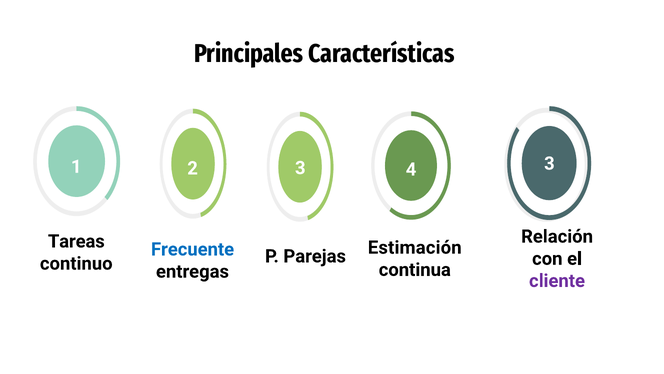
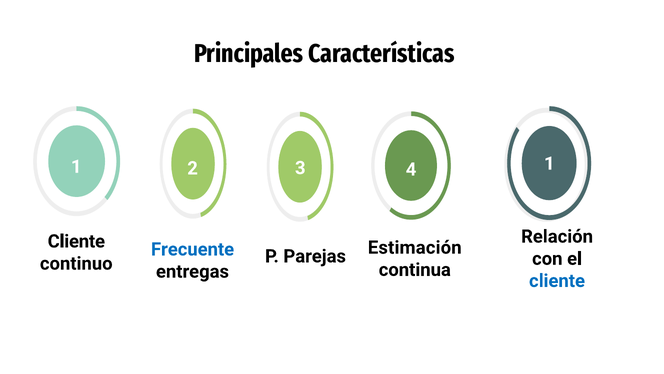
3 3: 3 -> 1 (549, 163)
Tareas: Tareas -> Cliente (76, 241)
cliente colour: purple -> blue (557, 281)
